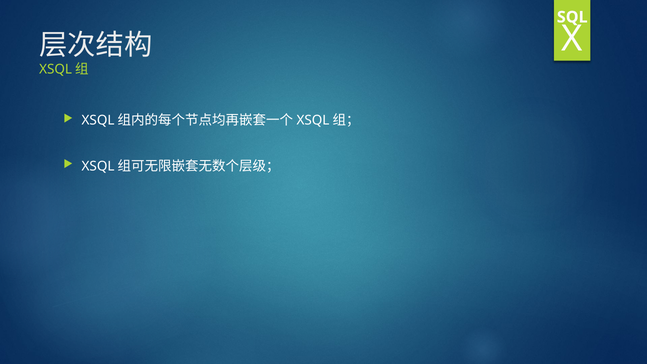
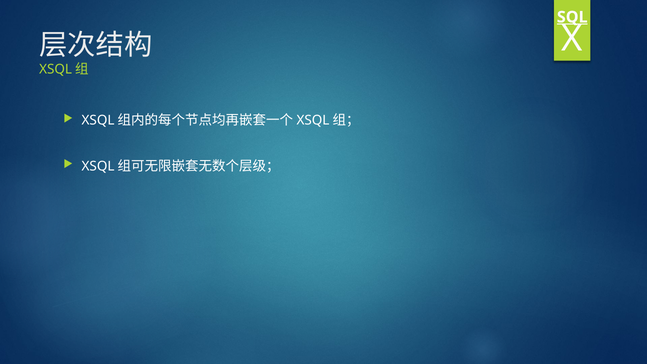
SQL underline: none -> present (572, 17)
